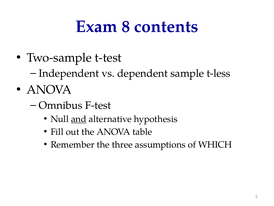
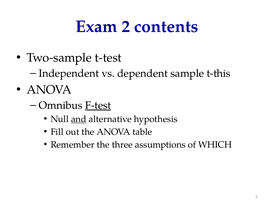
Exam 8: 8 -> 2 (126, 27)
t-less: t-less -> t-this (218, 73)
F-test underline: none -> present (98, 105)
